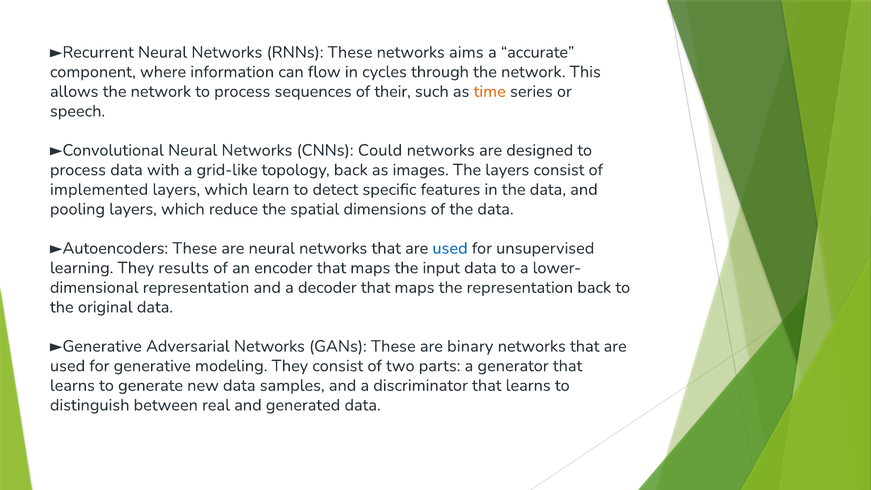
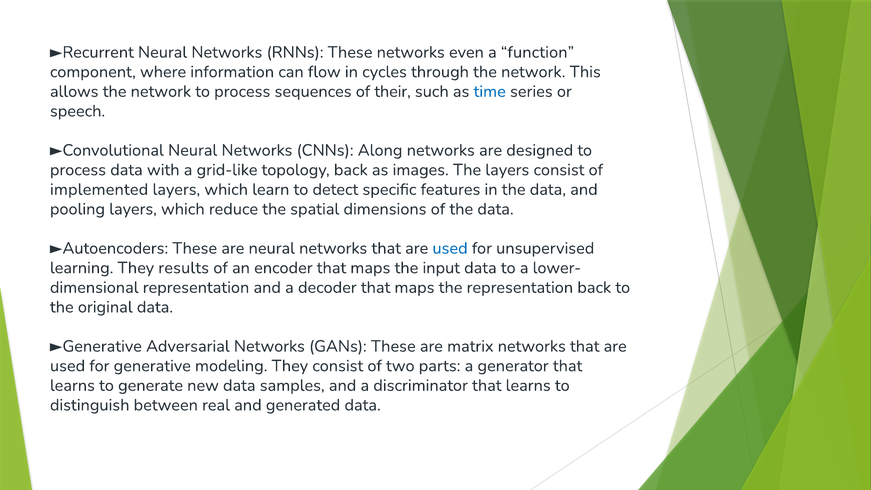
aims: aims -> even (466, 52)
accurate: accurate -> function (537, 52)
time colour: orange -> blue (490, 91)
Could: Could -> Along (380, 150)
binary: binary -> matrix (470, 346)
